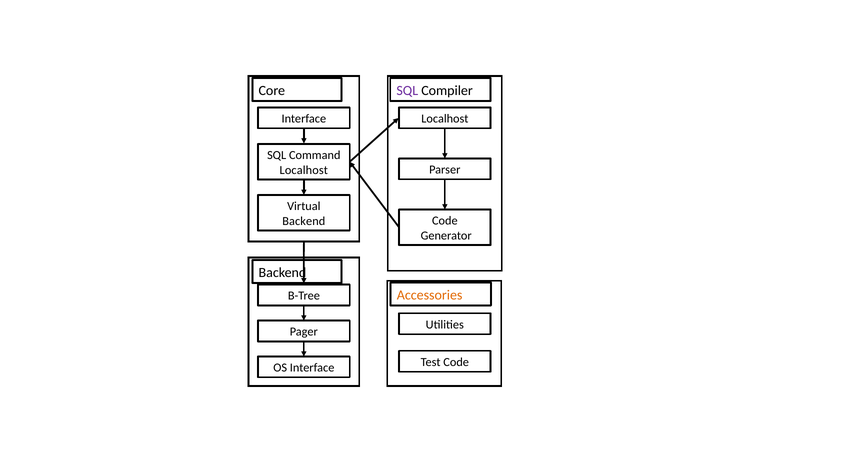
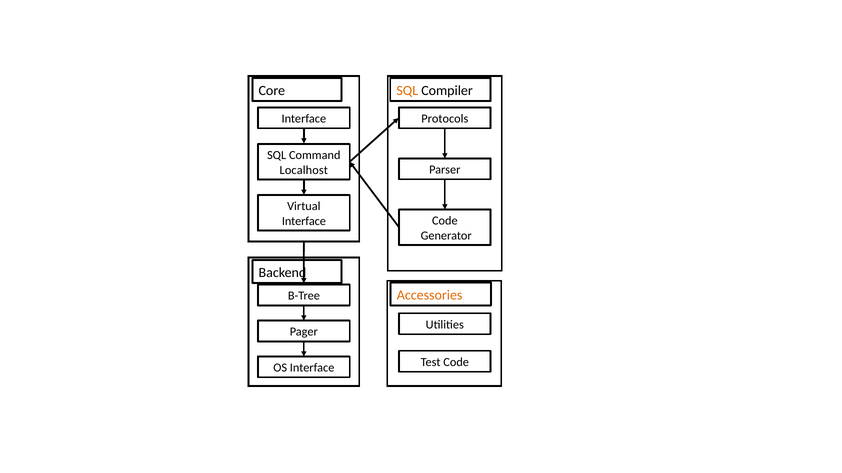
SQL colour: purple -> orange (407, 91)
Localhost: Localhost -> Protocols (445, 119)
Backend: Backend -> Interface (304, 221)
